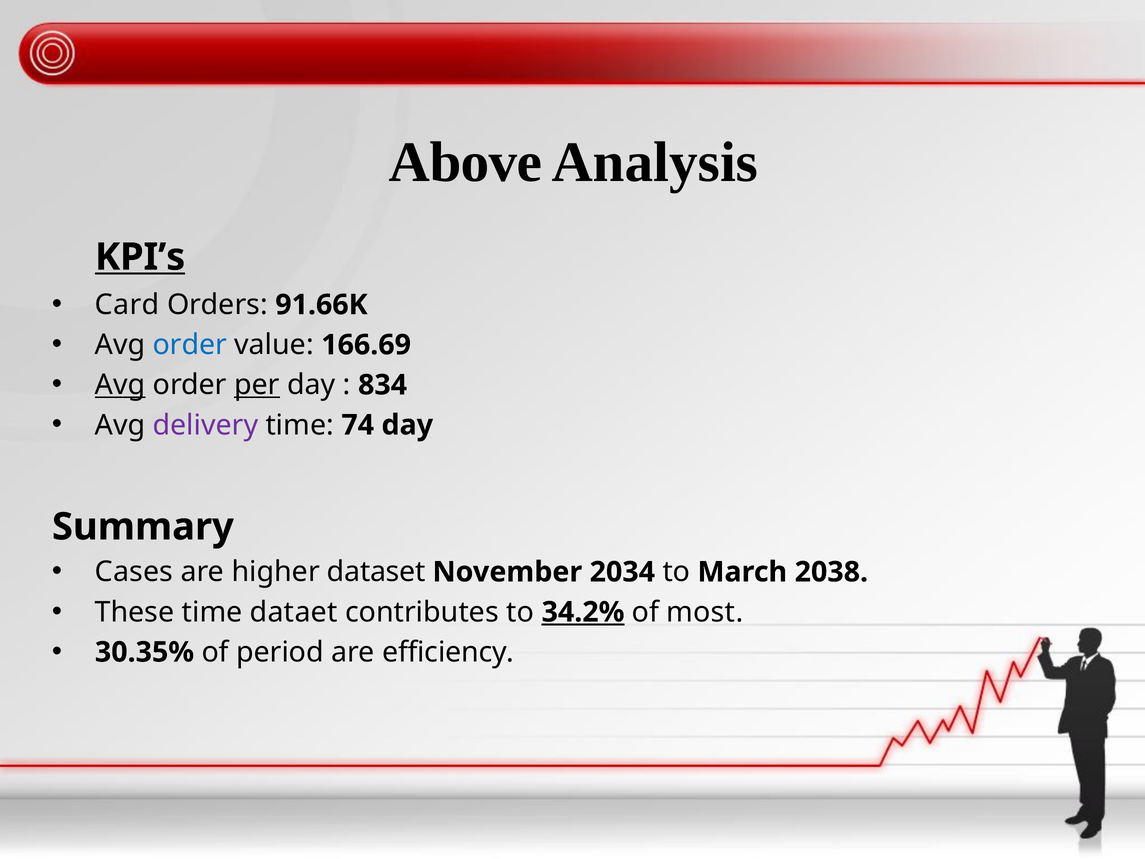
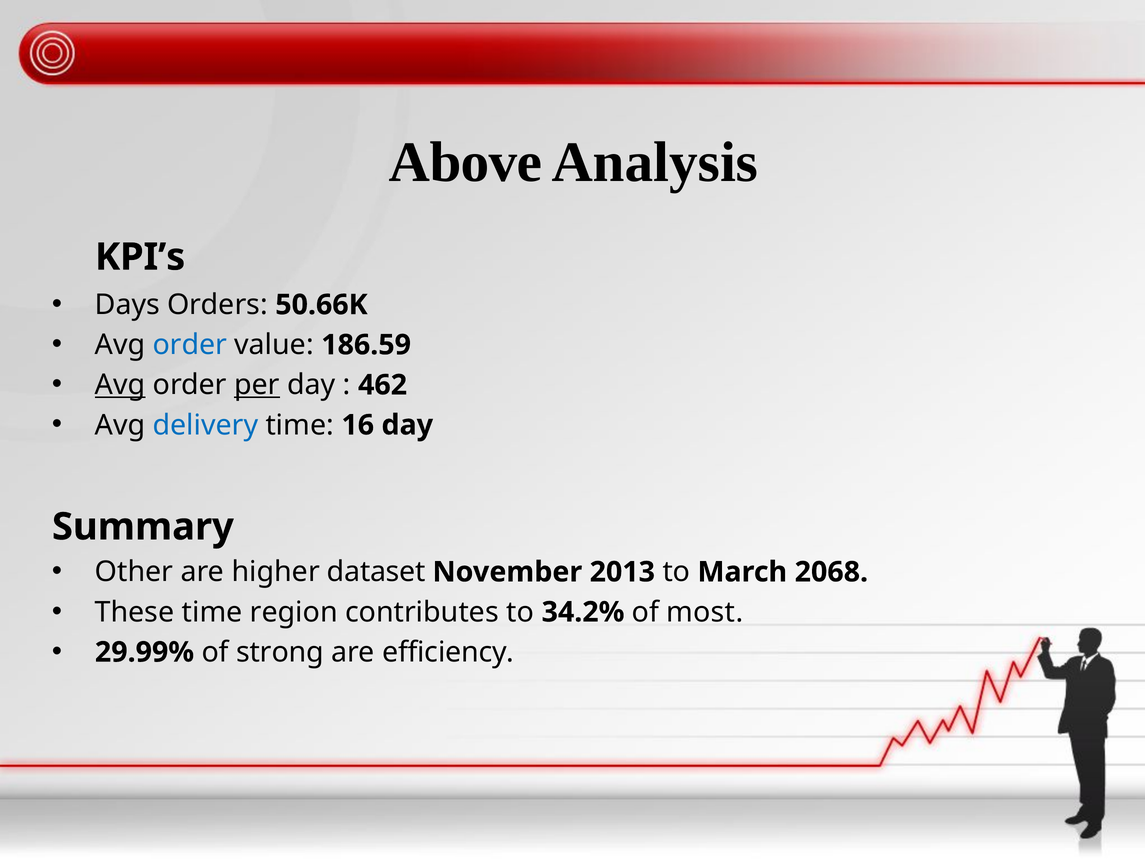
KPI’s underline: present -> none (140, 257)
Card: Card -> Days (127, 305)
91.66K: 91.66K -> 50.66K (321, 305)
166.69: 166.69 -> 186.59 (366, 345)
834: 834 -> 462 (383, 385)
delivery colour: purple -> blue (205, 425)
74: 74 -> 16 (358, 425)
Cases: Cases -> Other (134, 572)
2034: 2034 -> 2013 (622, 572)
2038: 2038 -> 2068 (831, 572)
dataet: dataet -> region (294, 612)
34.2% underline: present -> none (583, 612)
30.35%: 30.35% -> 29.99% (144, 652)
period: period -> strong (280, 652)
